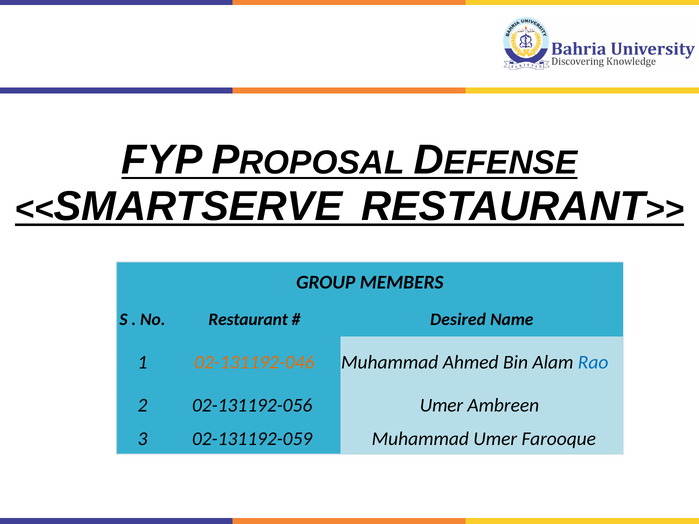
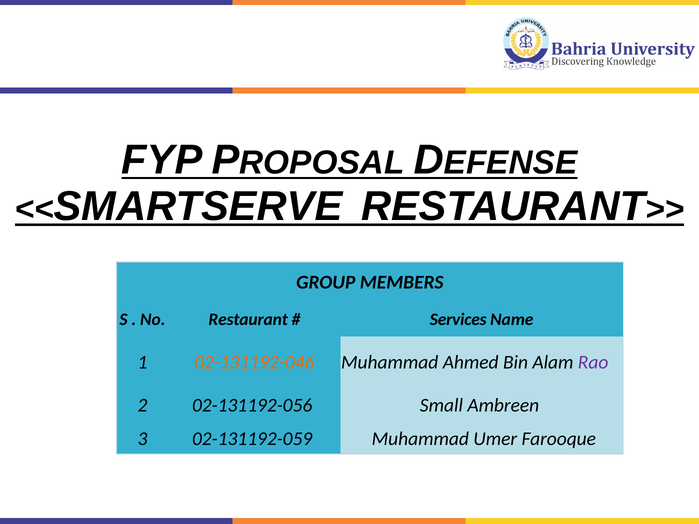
Desired: Desired -> Services (458, 319)
Rao colour: blue -> purple (593, 362)
02-131192-056 Umer: Umer -> Small (441, 406)
